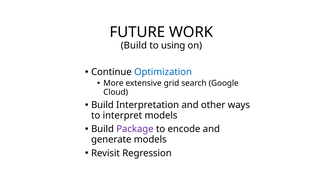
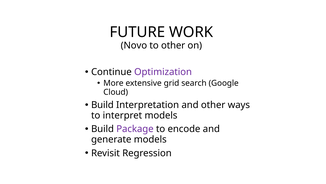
Build: Build -> Novo (134, 45)
to using: using -> other (173, 45)
Optimization colour: blue -> purple (163, 72)
